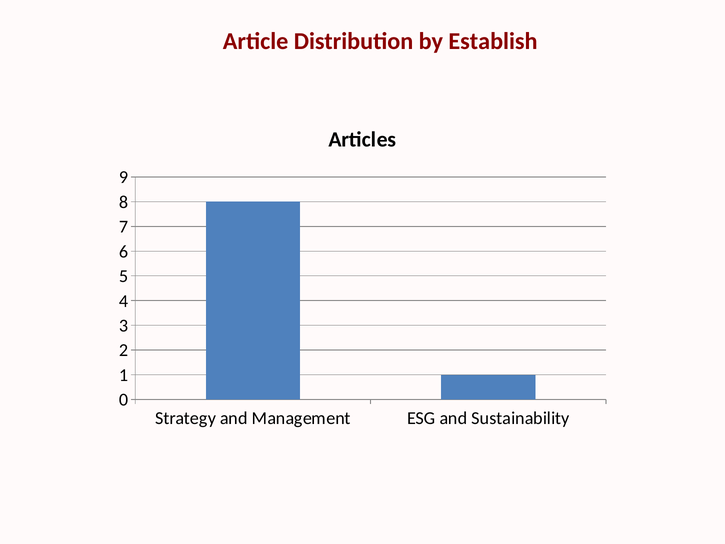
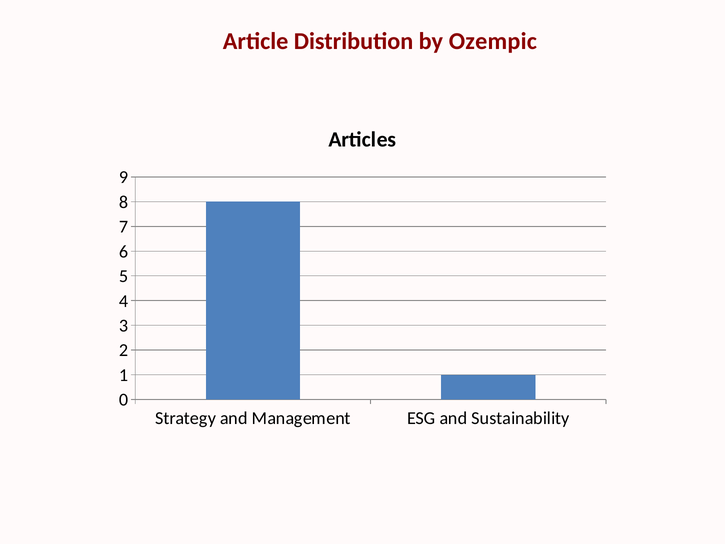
Establish: Establish -> Ozempic (493, 41)
